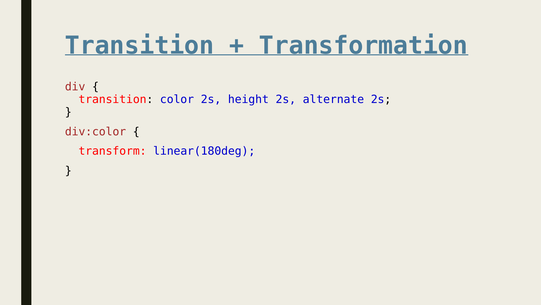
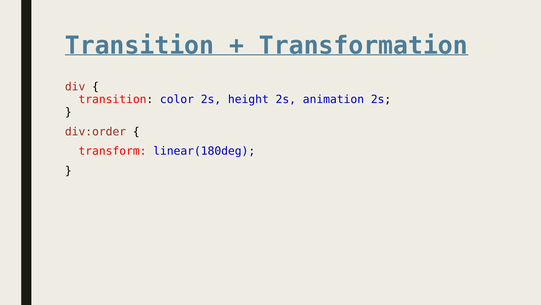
alternate: alternate -> animation (333, 99)
div:color: div:color -> div:order (96, 131)
